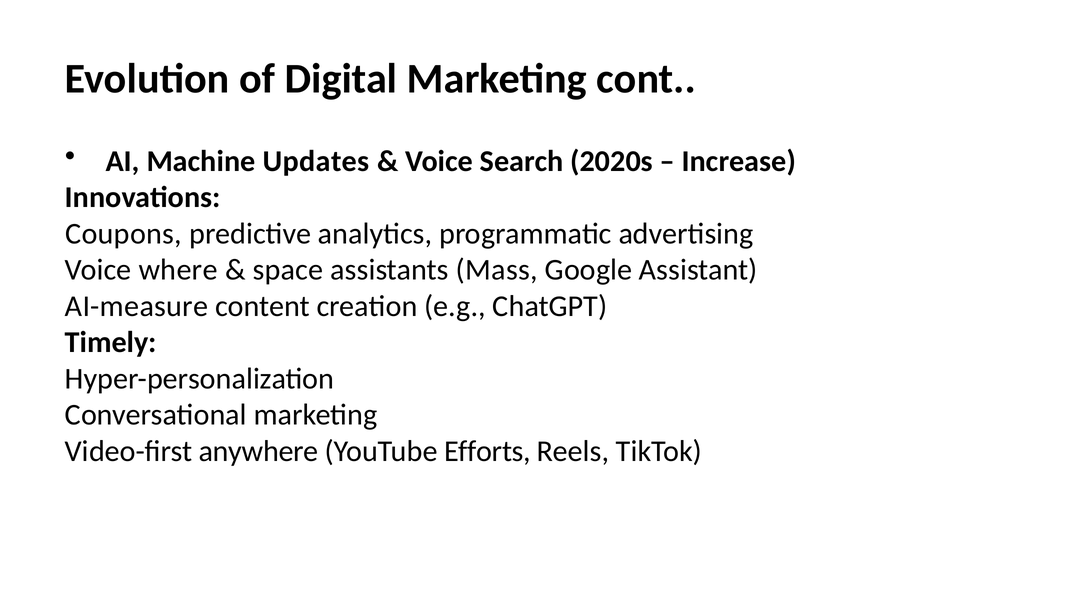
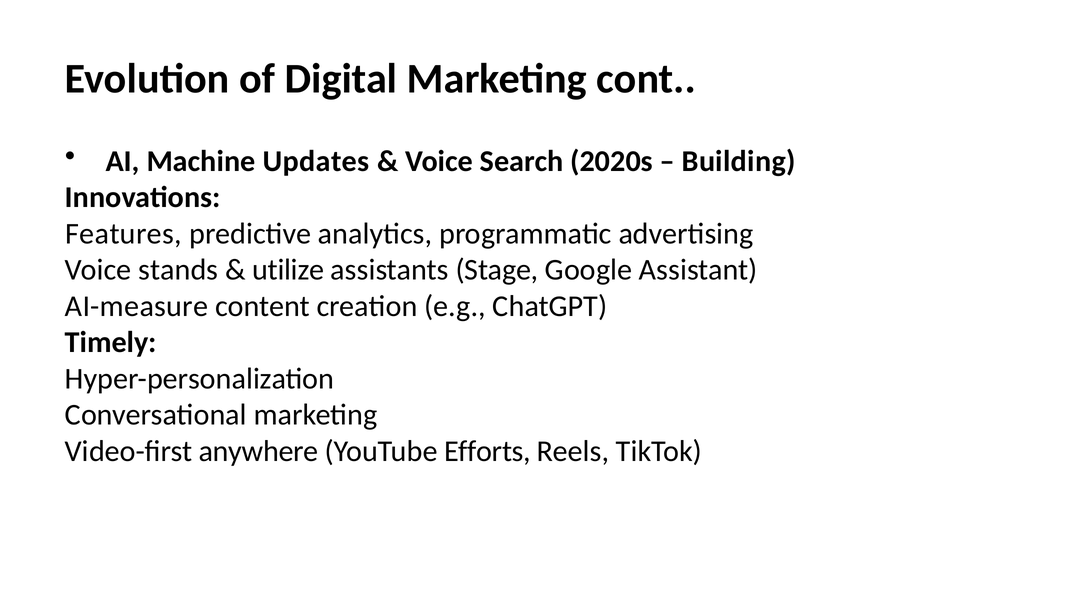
Increase: Increase -> Building (739, 161)
Coupons: Coupons -> Features (124, 234)
where: where -> stands (178, 270)
space: space -> utilize (288, 270)
Mass: Mass -> Stage (497, 270)
